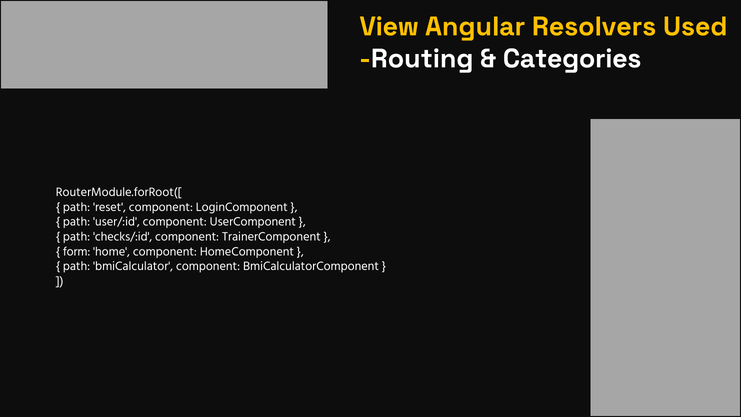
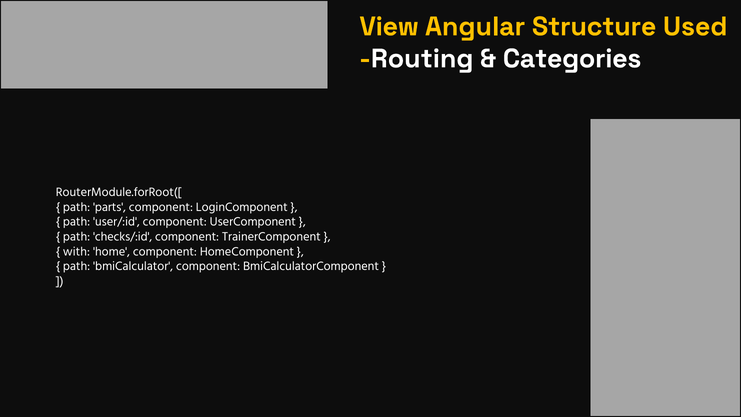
Resolvers: Resolvers -> Structure (594, 26)
reset: reset -> parts (110, 207)
form: form -> with (76, 251)
